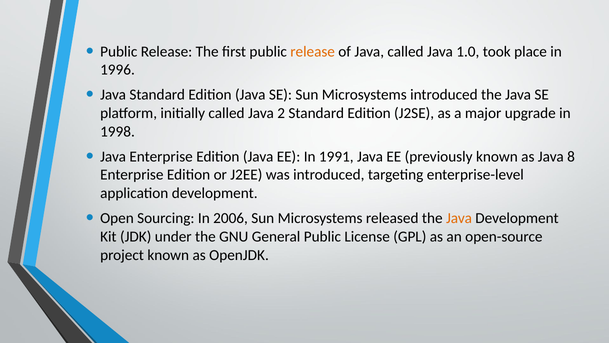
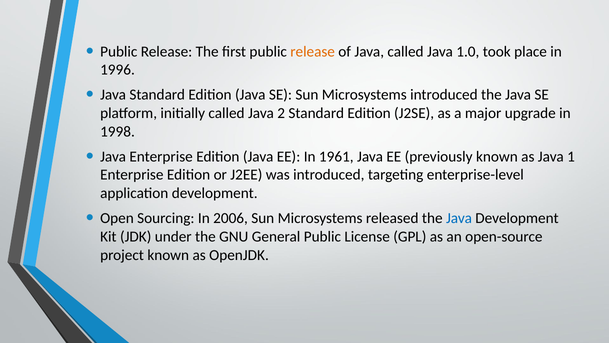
1991: 1991 -> 1961 (336, 156)
8: 8 -> 1 (571, 156)
Java colour: orange -> blue (459, 218)
